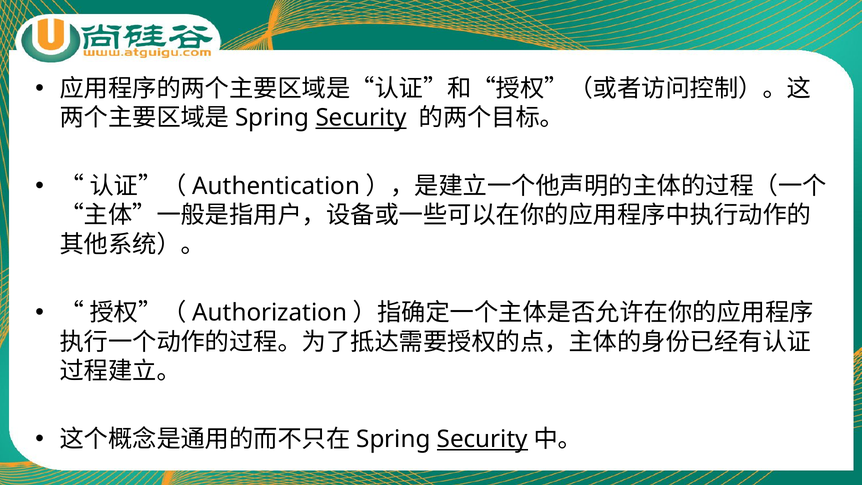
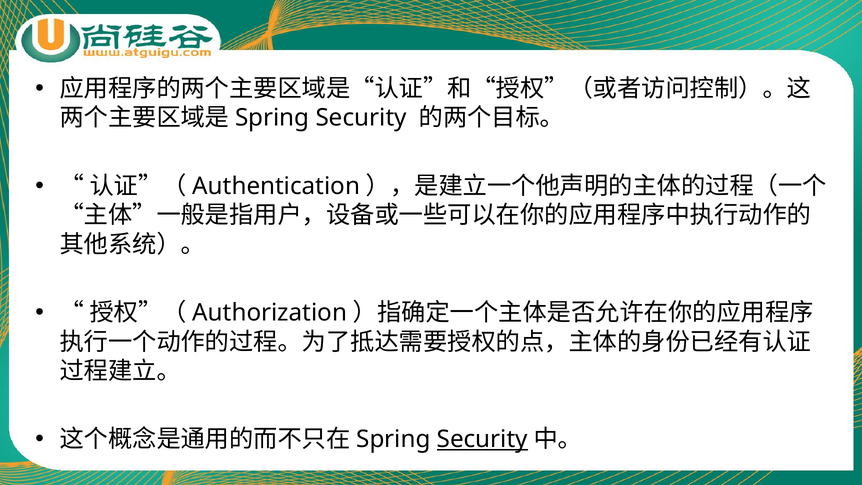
Security underline: present -> none (361, 118)
